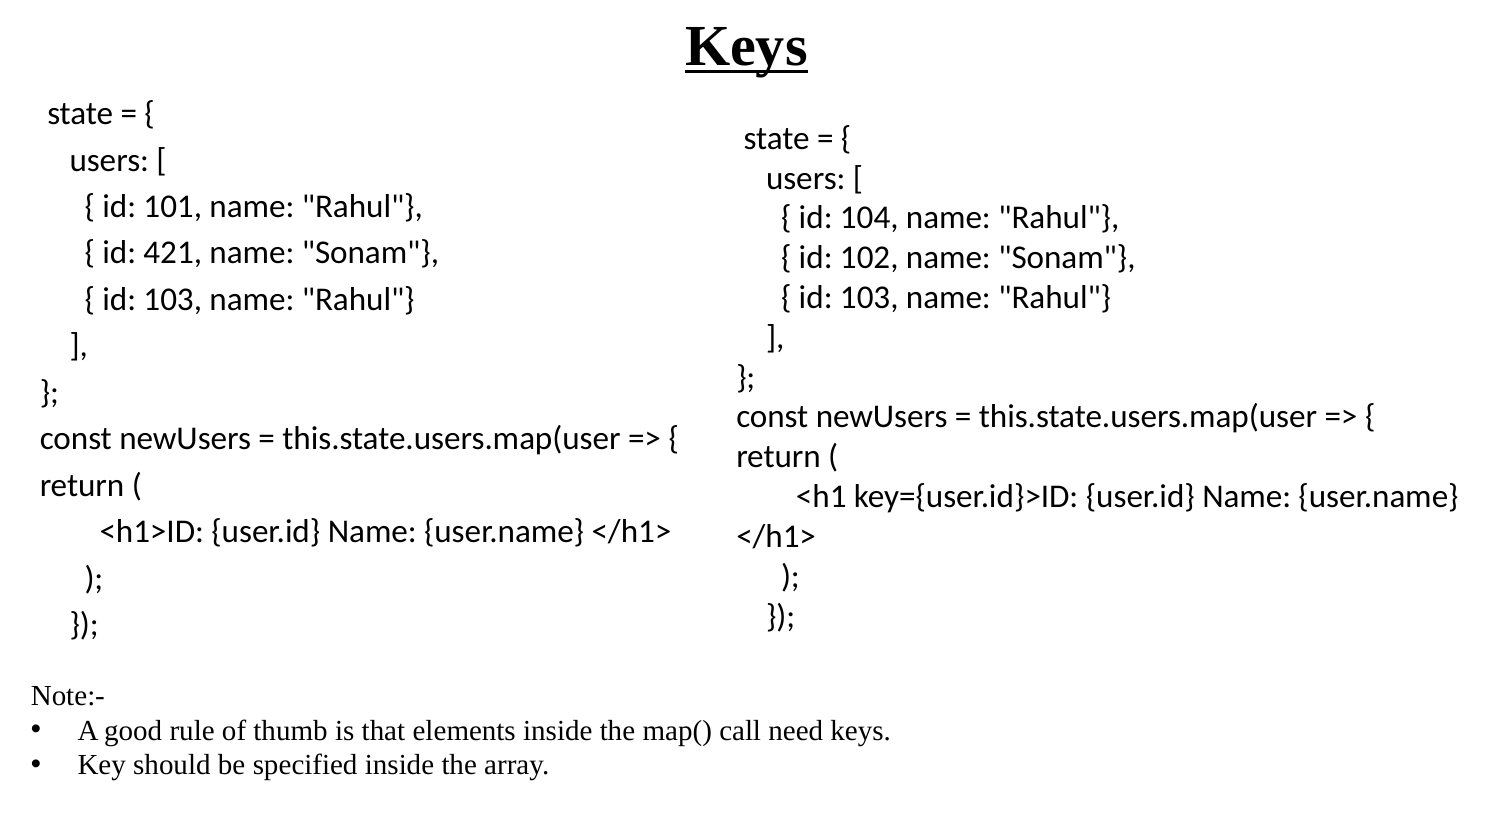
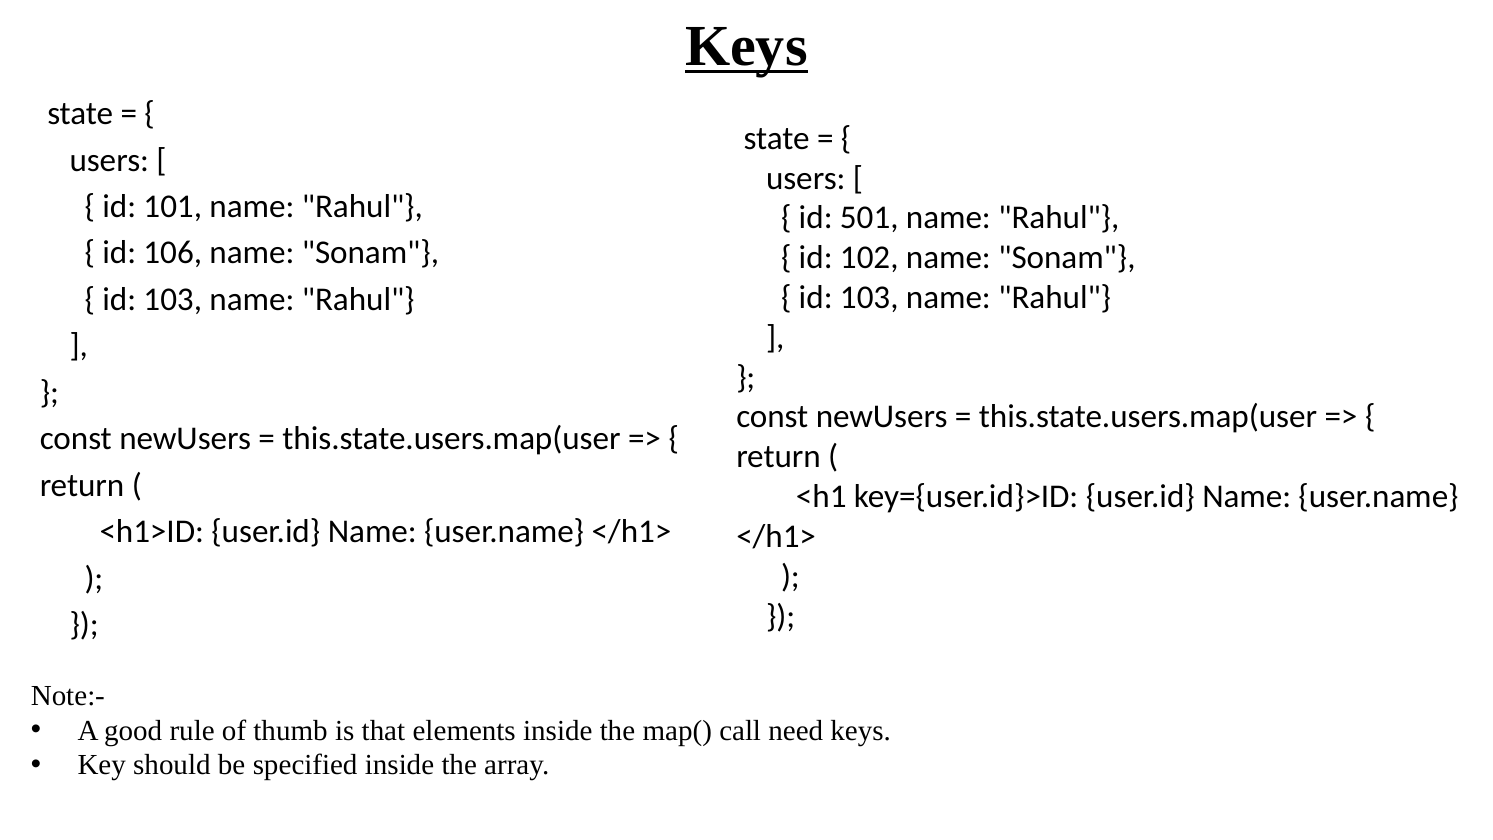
104: 104 -> 501 (869, 218)
421: 421 -> 106 (173, 253)
